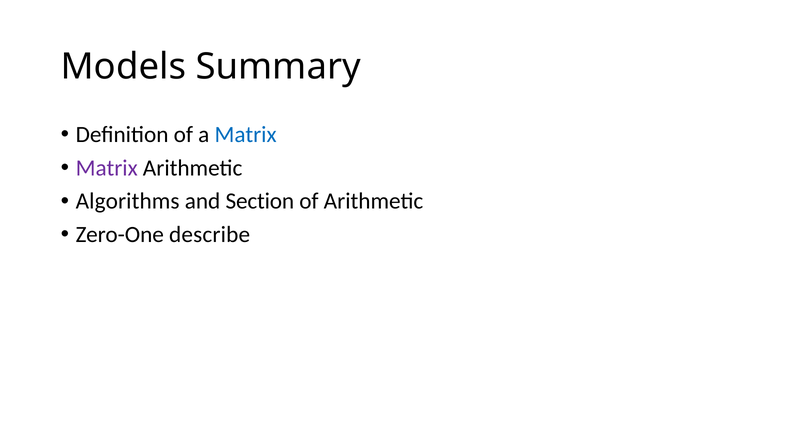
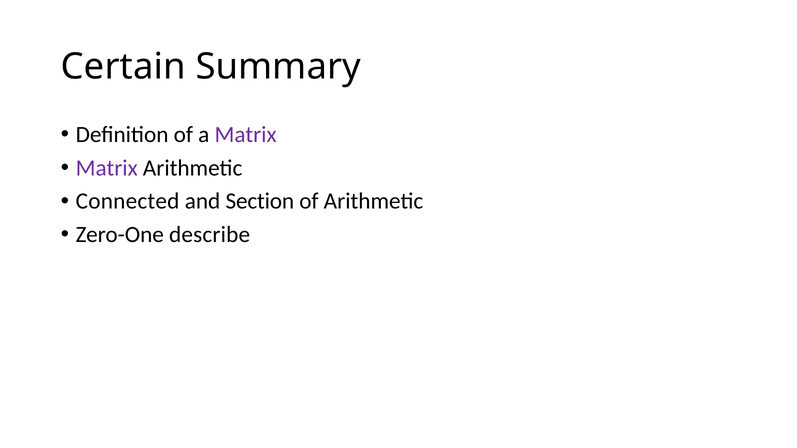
Models: Models -> Certain (123, 67)
Matrix colour: blue -> purple (246, 135)
Algorithms: Algorithms -> Connected (128, 201)
